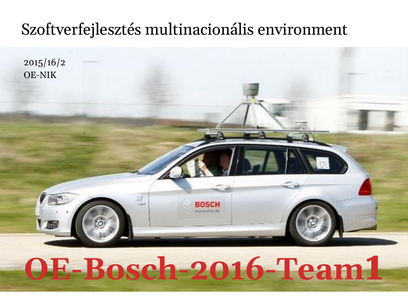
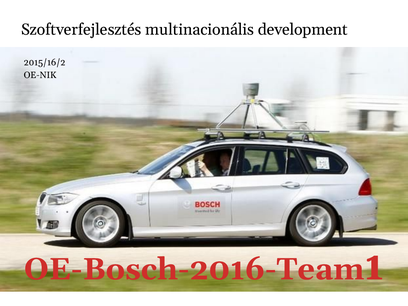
environment: environment -> development (303, 30)
